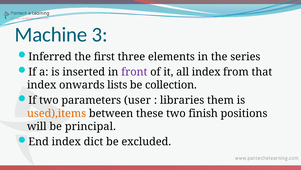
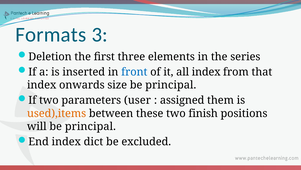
Machine: Machine -> Formats (51, 35)
Inferred: Inferred -> Deletion (50, 57)
front colour: purple -> blue (134, 72)
lists: lists -> size (117, 85)
collection: collection -> principal (171, 85)
libraries: libraries -> assigned (182, 100)
